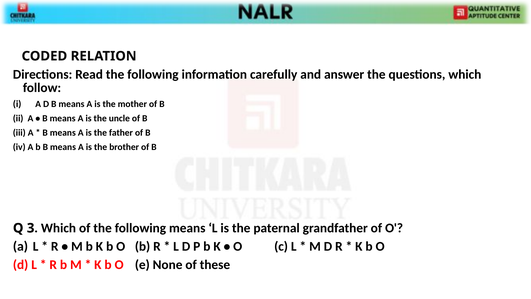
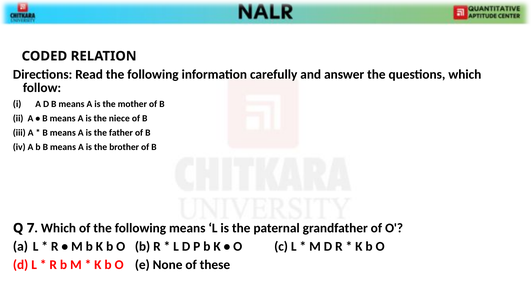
uncle: uncle -> niece (119, 118)
3: 3 -> 7 (31, 228)
